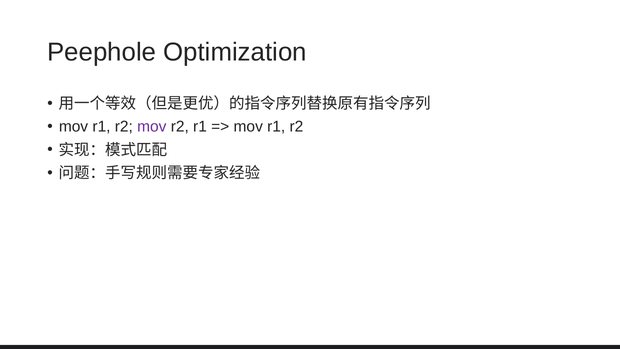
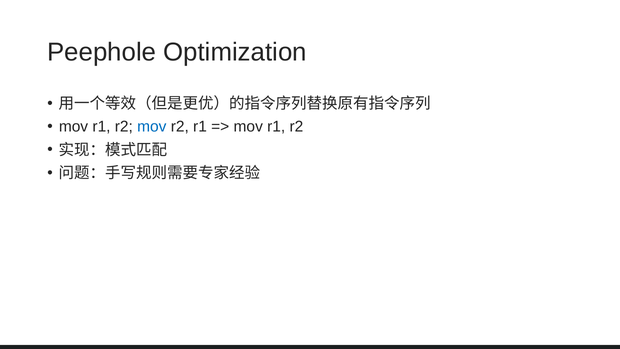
mov colour: purple -> blue (152, 127)
